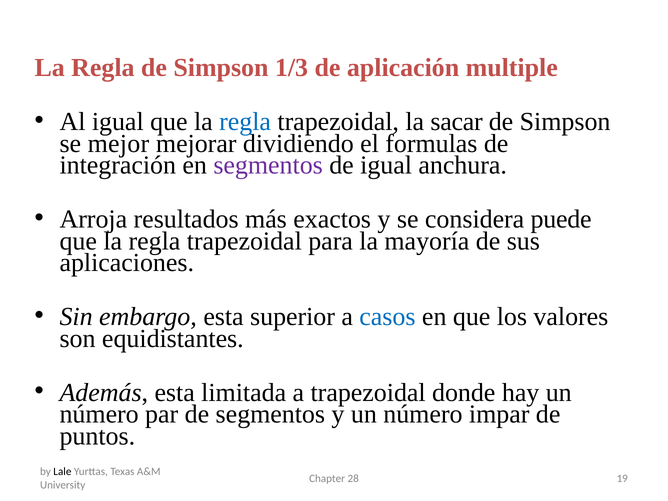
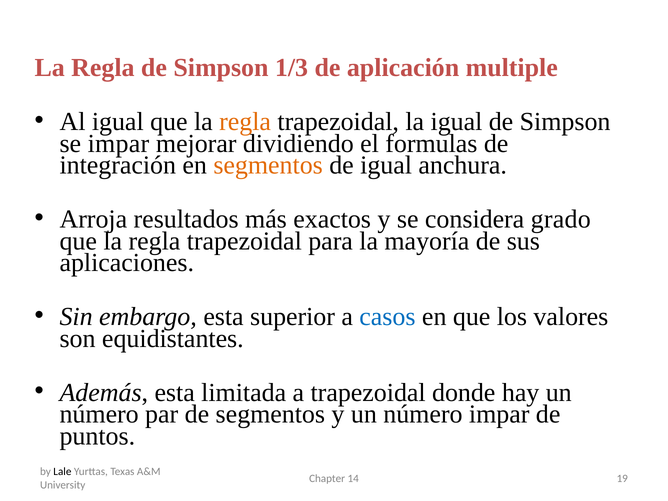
regla colour: blue -> orange (245, 122)
la sacar: sacar -> igual (456, 122)
se mejor: mejor -> impar (118, 144)
segmentos colour: purple -> orange (268, 165)
puede: puede -> grado (561, 219)
28: 28 -> 14 (353, 478)
